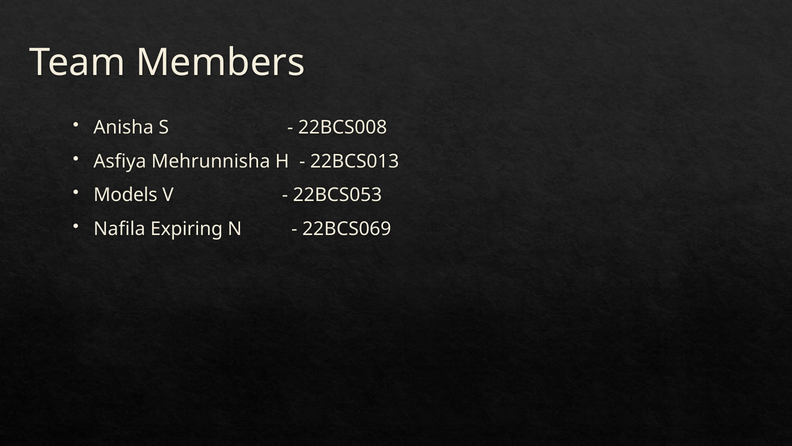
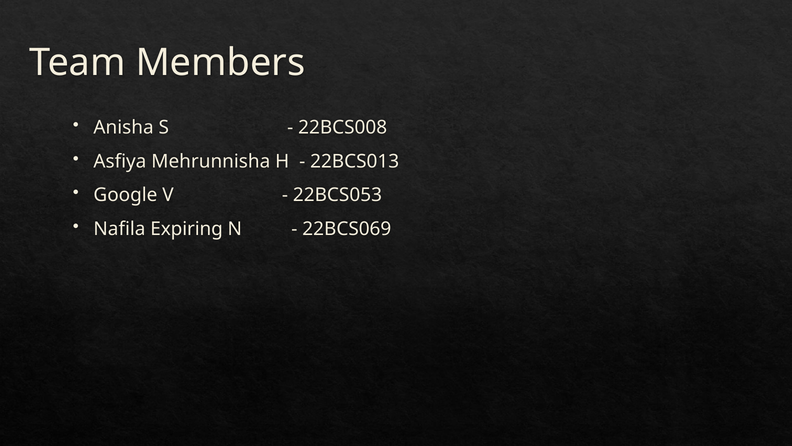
Models: Models -> Google (125, 195)
